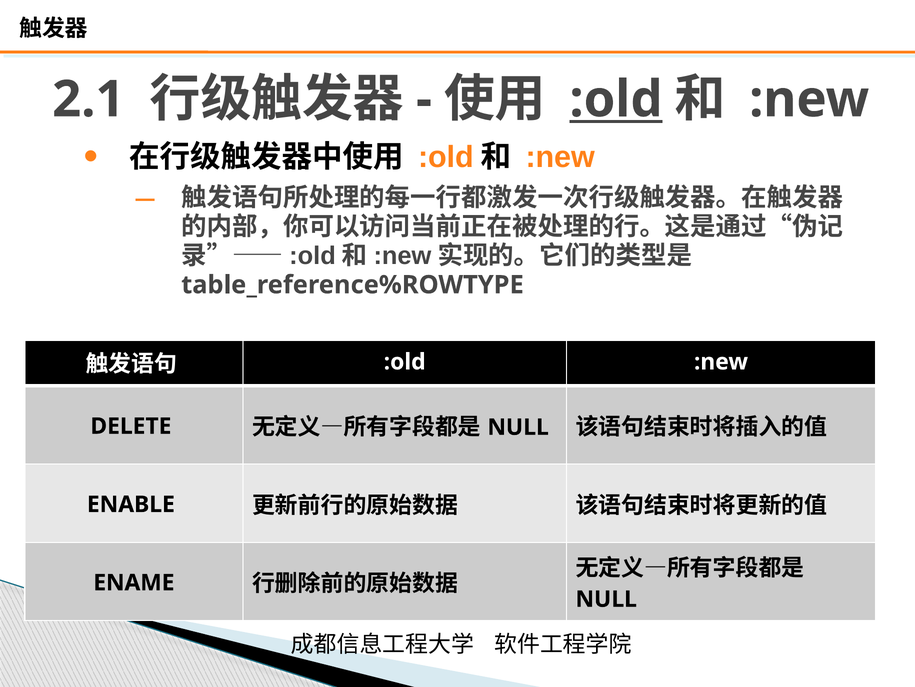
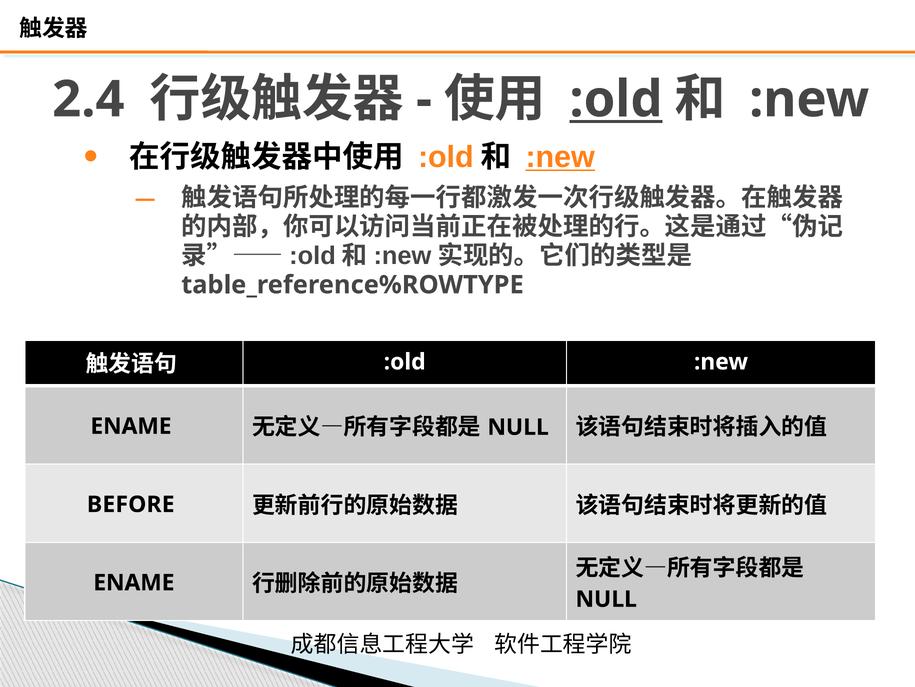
2.1: 2.1 -> 2.4 (88, 99)
:new underline: none -> present (560, 157)
DELETE: DELETE -> ENAME (131, 426)
ENABLE: ENABLE -> BEFORE (131, 504)
